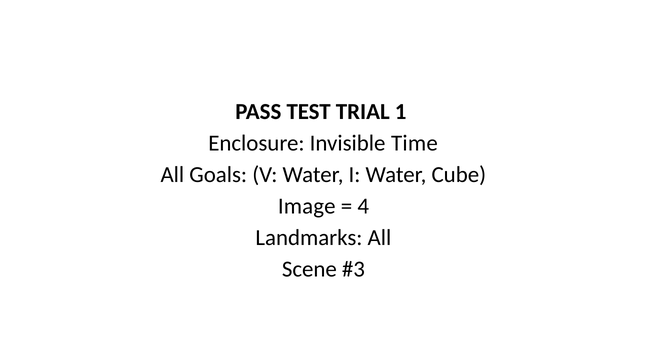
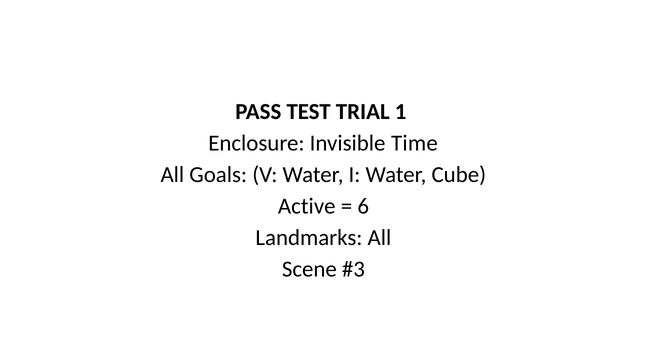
Image: Image -> Active (307, 206)
4: 4 -> 6 (363, 206)
